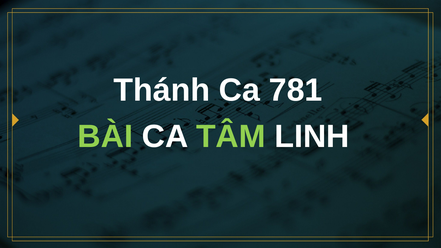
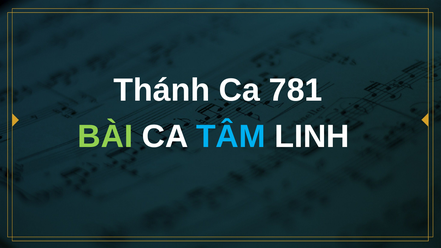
TÂM colour: light green -> light blue (231, 136)
